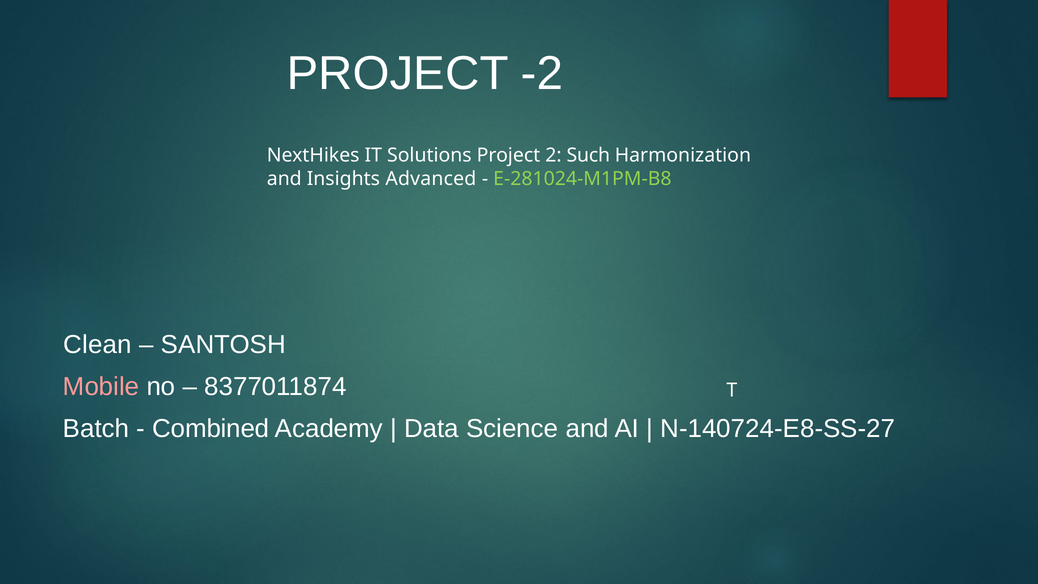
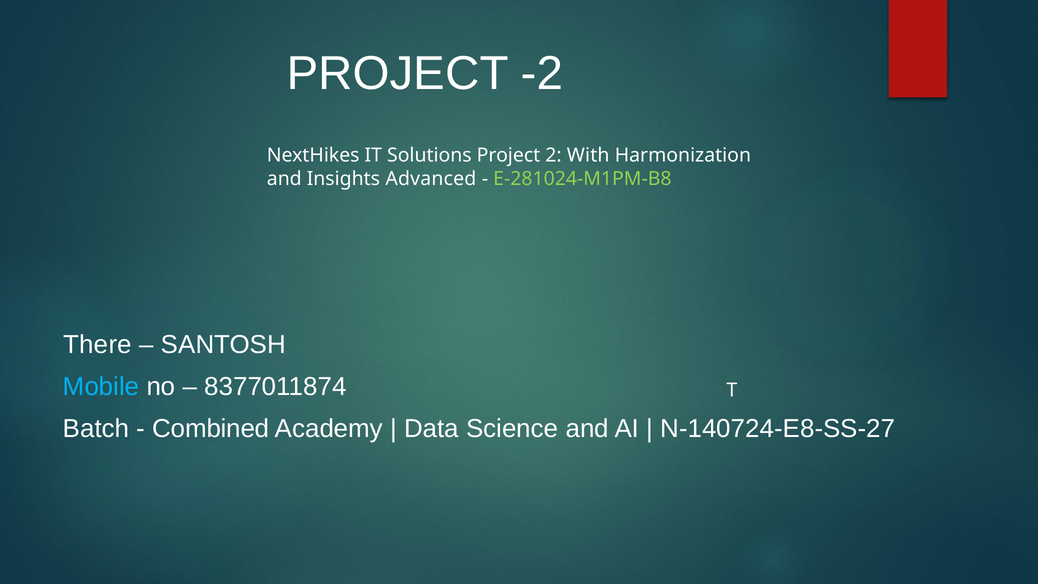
Such: Such -> With (588, 155)
Clean: Clean -> There (97, 345)
Mobile colour: pink -> light blue (101, 387)
